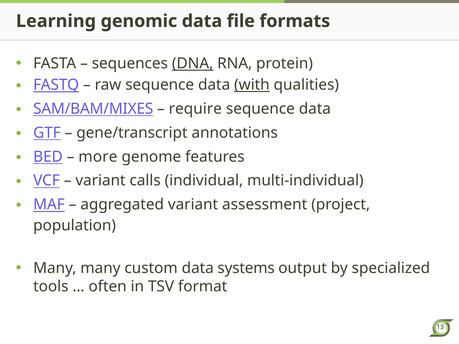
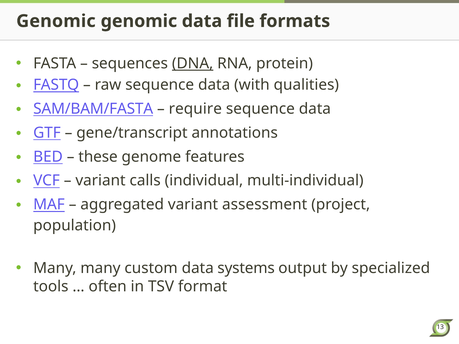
Learning: Learning -> Genomic (56, 21)
with underline: present -> none (252, 85)
SAM/BAM/MIXES: SAM/BAM/MIXES -> SAM/BAM/FASTA (93, 109)
more: more -> these (98, 157)
